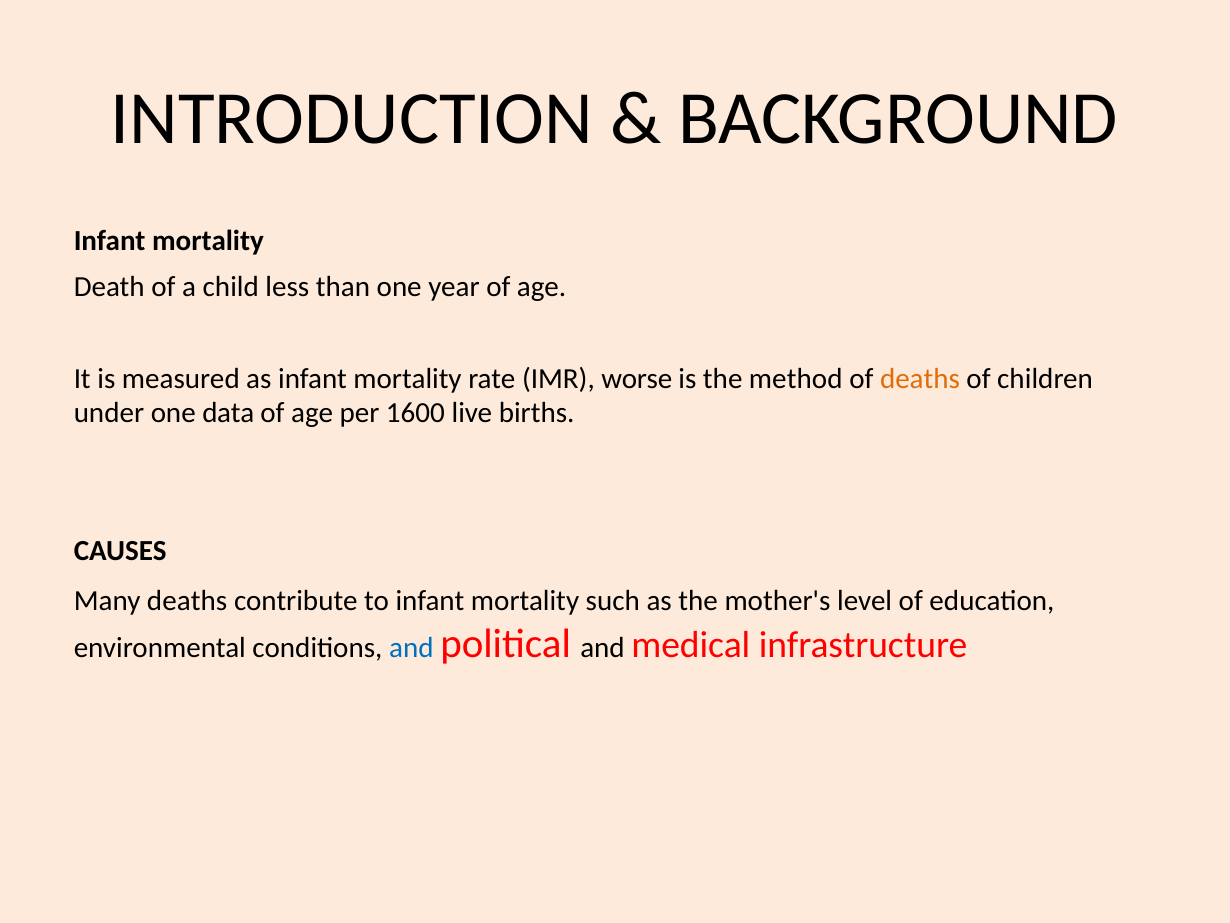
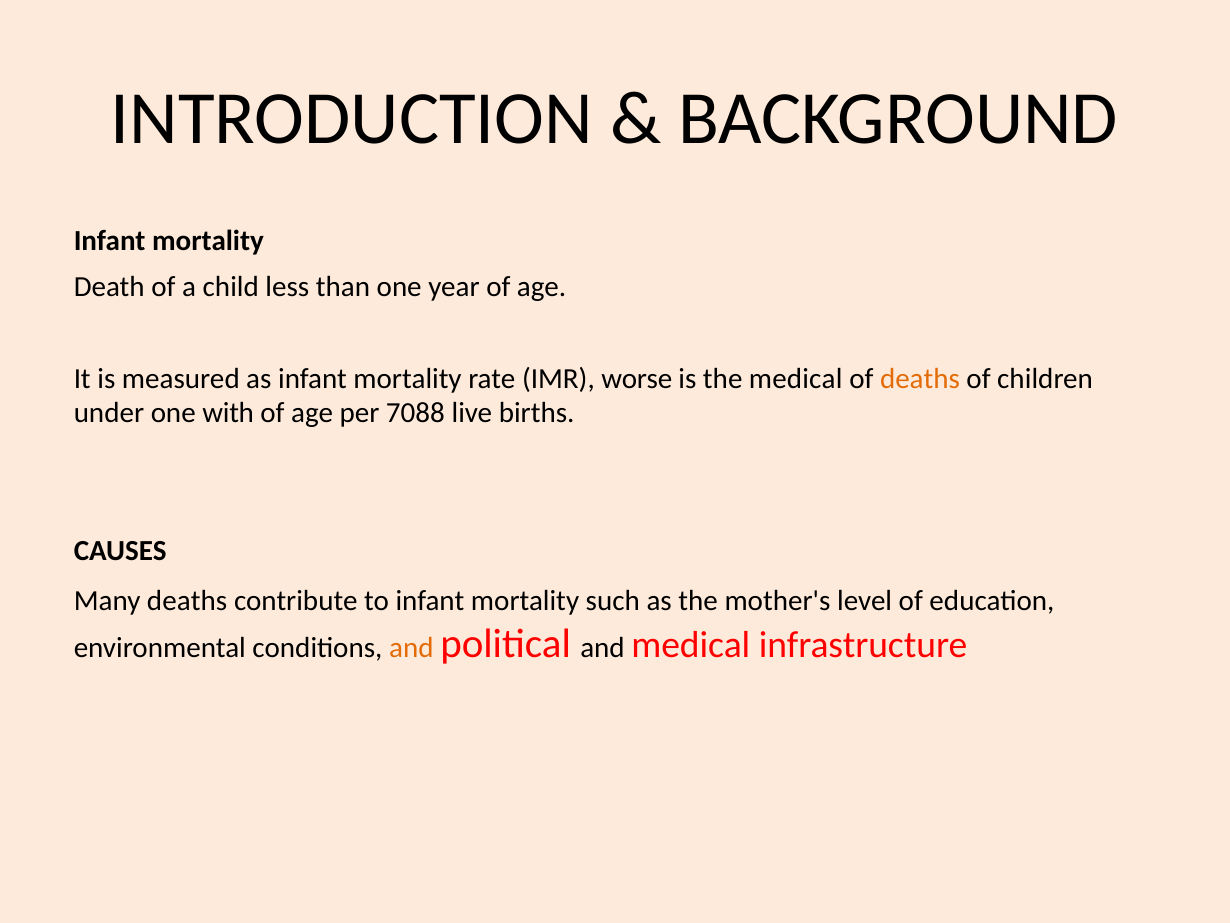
the method: method -> medical (796, 378)
data: data -> with (228, 413)
1600: 1600 -> 7088 (415, 413)
and colour: blue -> orange (411, 647)
